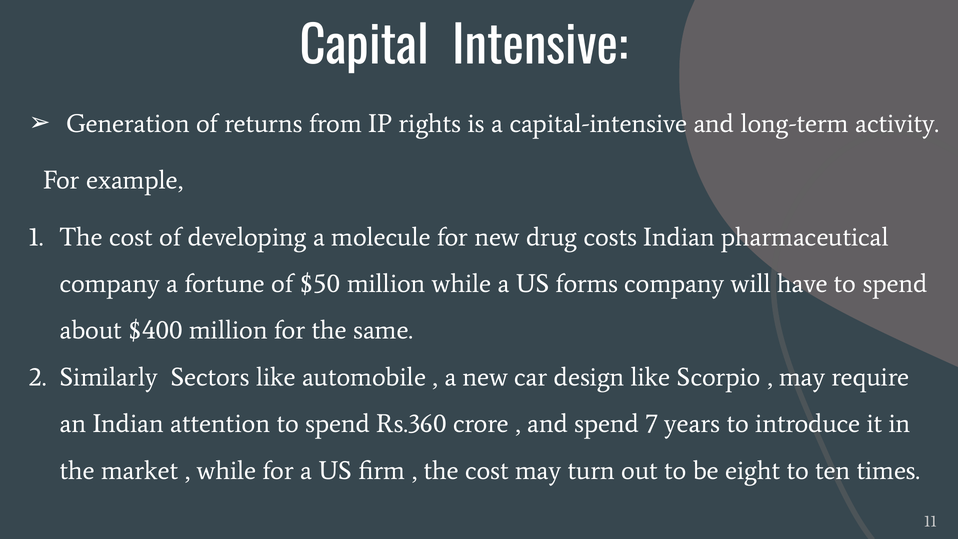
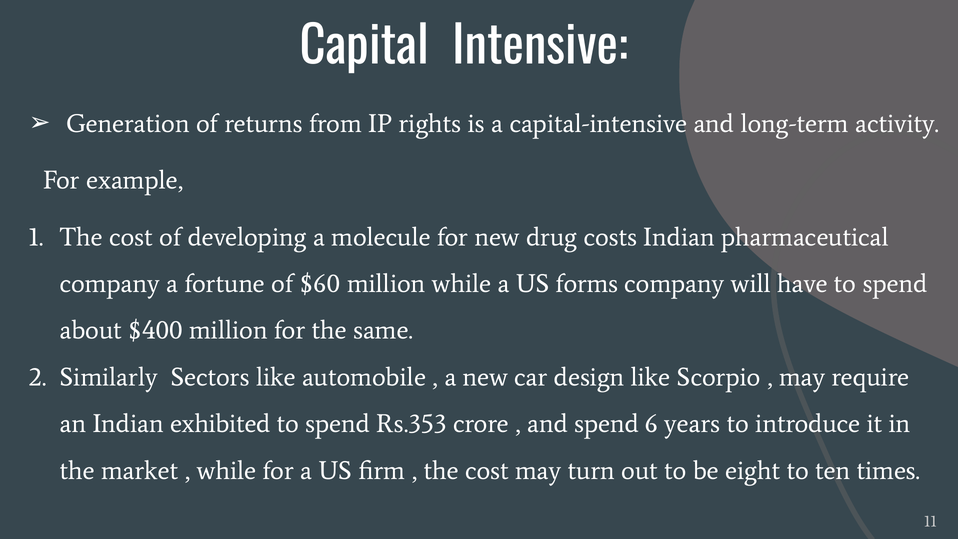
$50: $50 -> $60 (320, 284)
attention: attention -> exhibited (220, 424)
Rs.360: Rs.360 -> Rs.353 (411, 424)
7: 7 -> 6 (652, 424)
